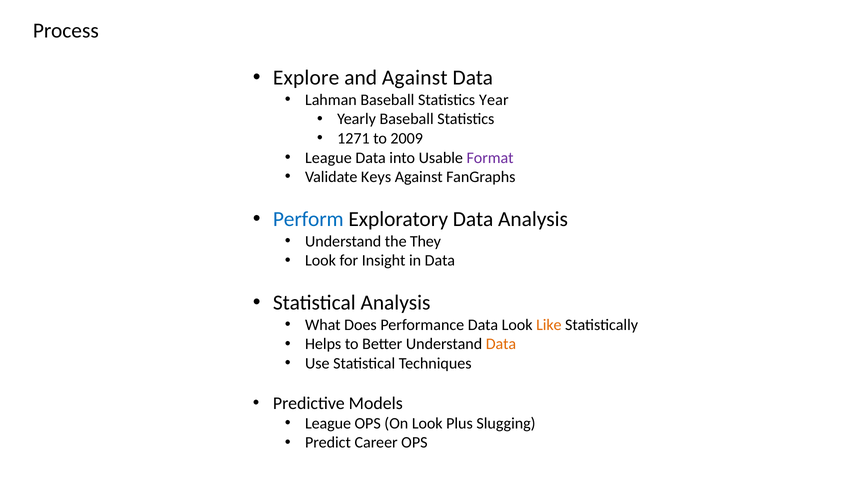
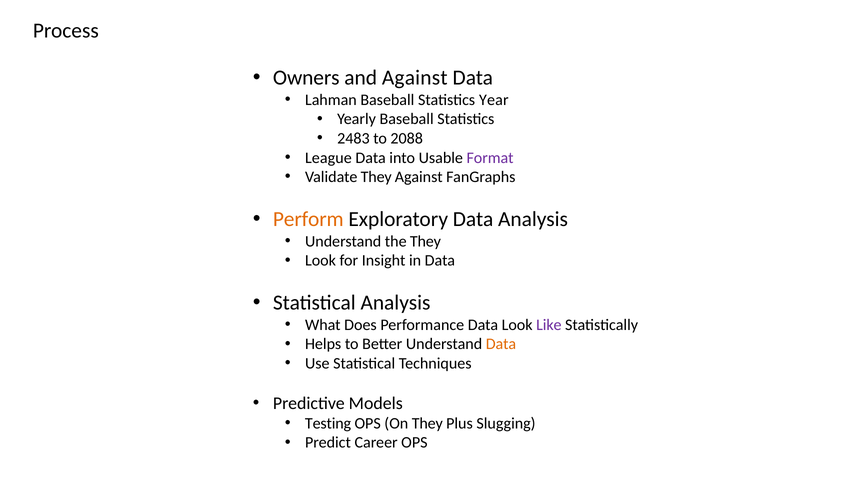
Explore: Explore -> Owners (306, 78)
1271: 1271 -> 2483 (353, 138)
2009: 2009 -> 2088 (407, 138)
Validate Keys: Keys -> They (376, 177)
Perform colour: blue -> orange (308, 219)
Like colour: orange -> purple (549, 324)
League: League -> Testing (328, 423)
On Look: Look -> They (427, 423)
